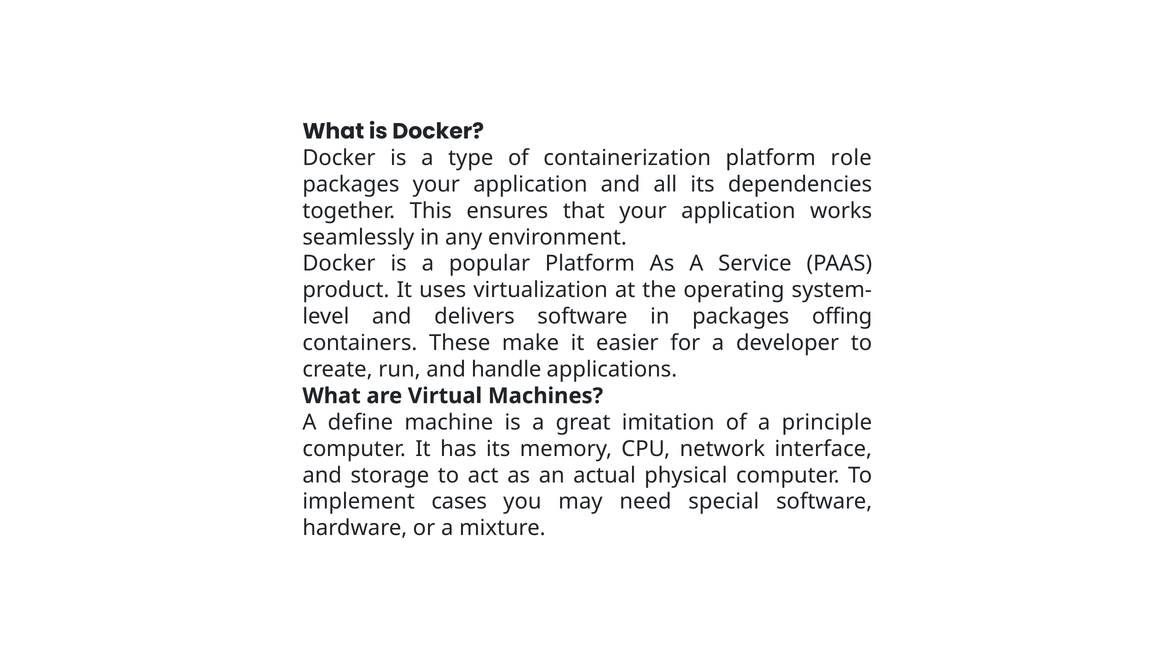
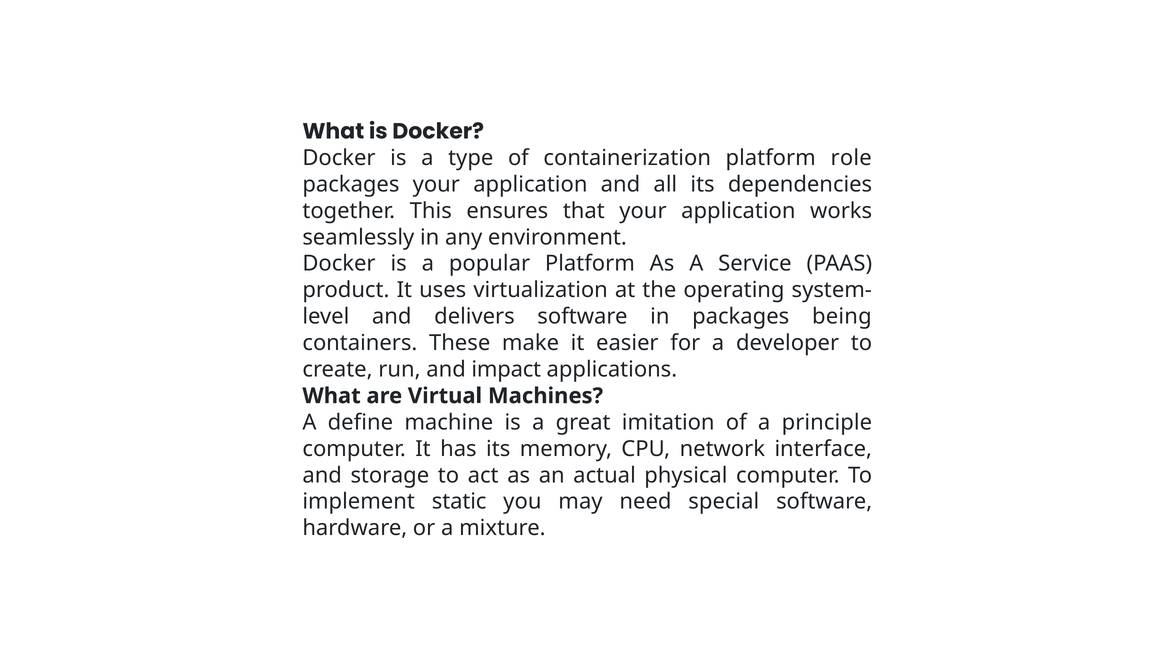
offing: offing -> being (842, 317)
handle: handle -> impact (506, 369)
cases: cases -> static (459, 502)
